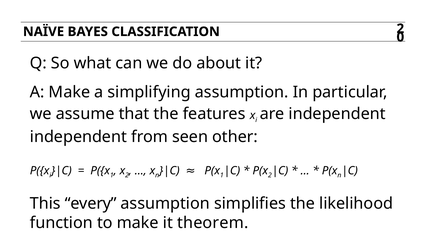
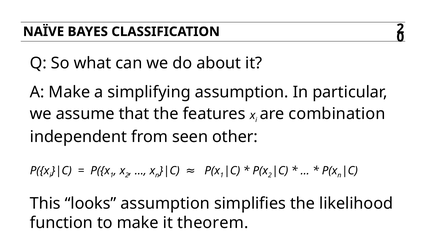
are independent: independent -> combination (337, 114)
every: every -> looks (91, 204)
